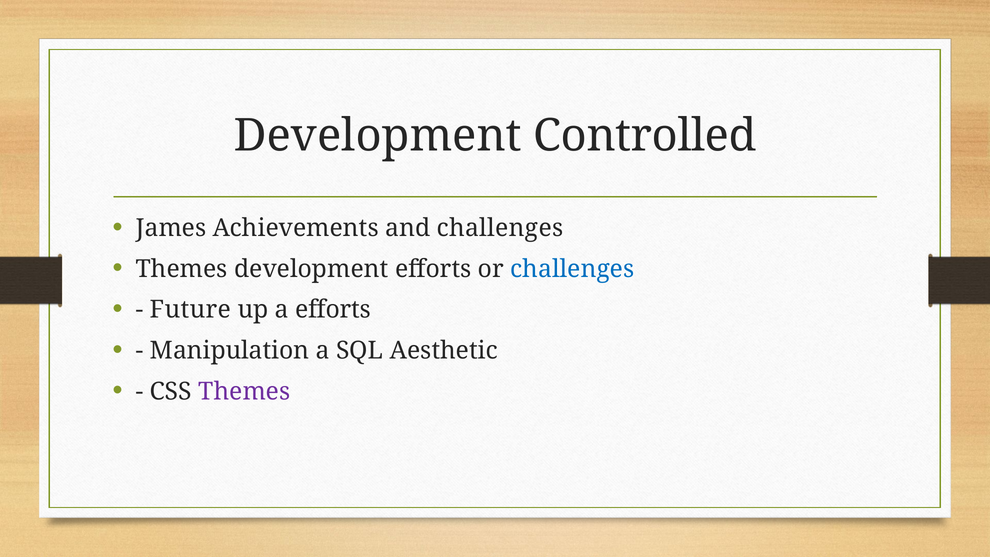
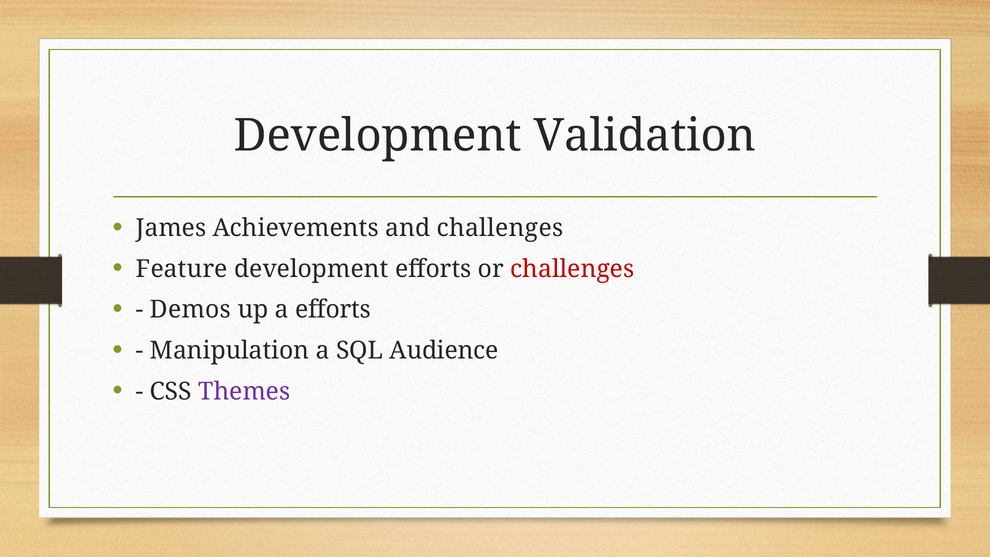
Controlled: Controlled -> Validation (645, 136)
Themes: Themes -> Feature (182, 269)
challenges colour: blue -> red (572, 269)
Future: Future -> Demos (190, 310)
Aesthetic: Aesthetic -> Audience (444, 350)
